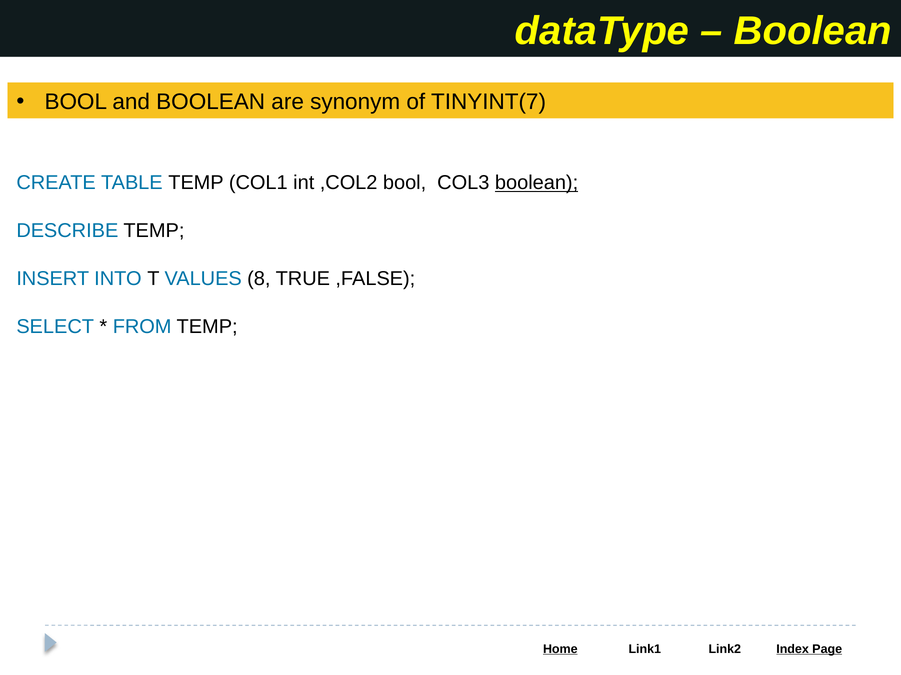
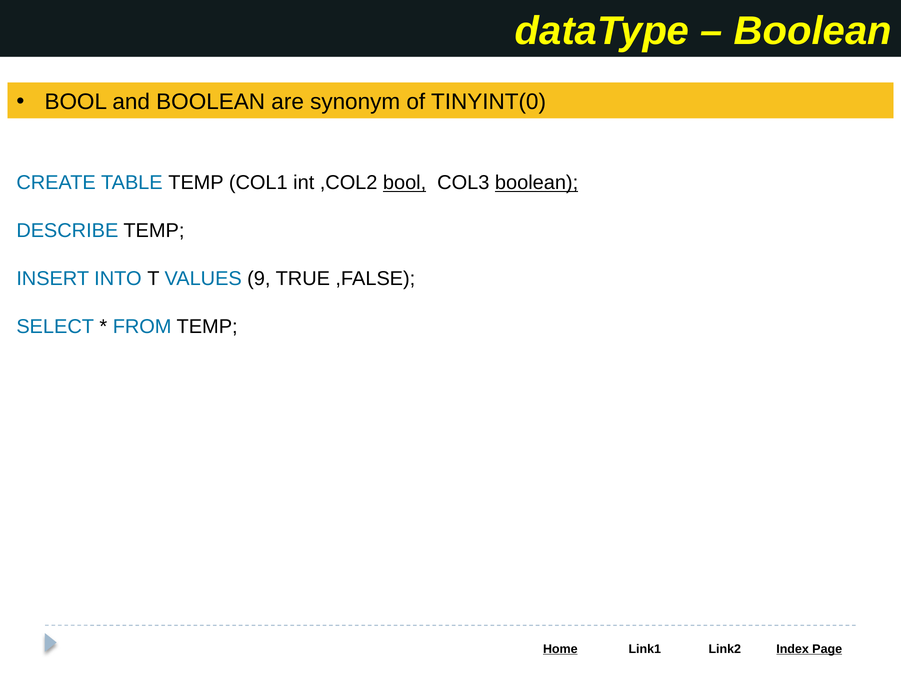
TINYINT(7: TINYINT(7 -> TINYINT(0 (489, 102)
bool underline: none -> present (405, 183)
8: 8 -> 9 (259, 279)
